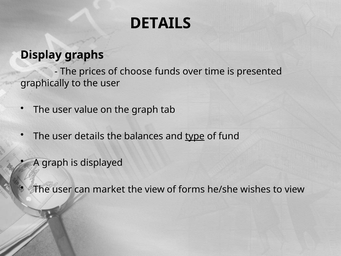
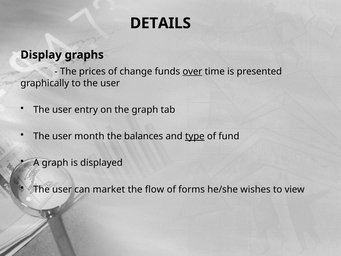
choose: choose -> change (136, 71)
over underline: none -> present (192, 71)
value: value -> entry (86, 110)
user details: details -> month (89, 136)
the view: view -> flow (155, 189)
